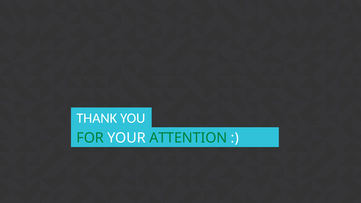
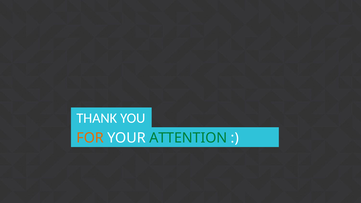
FOR colour: green -> orange (90, 138)
